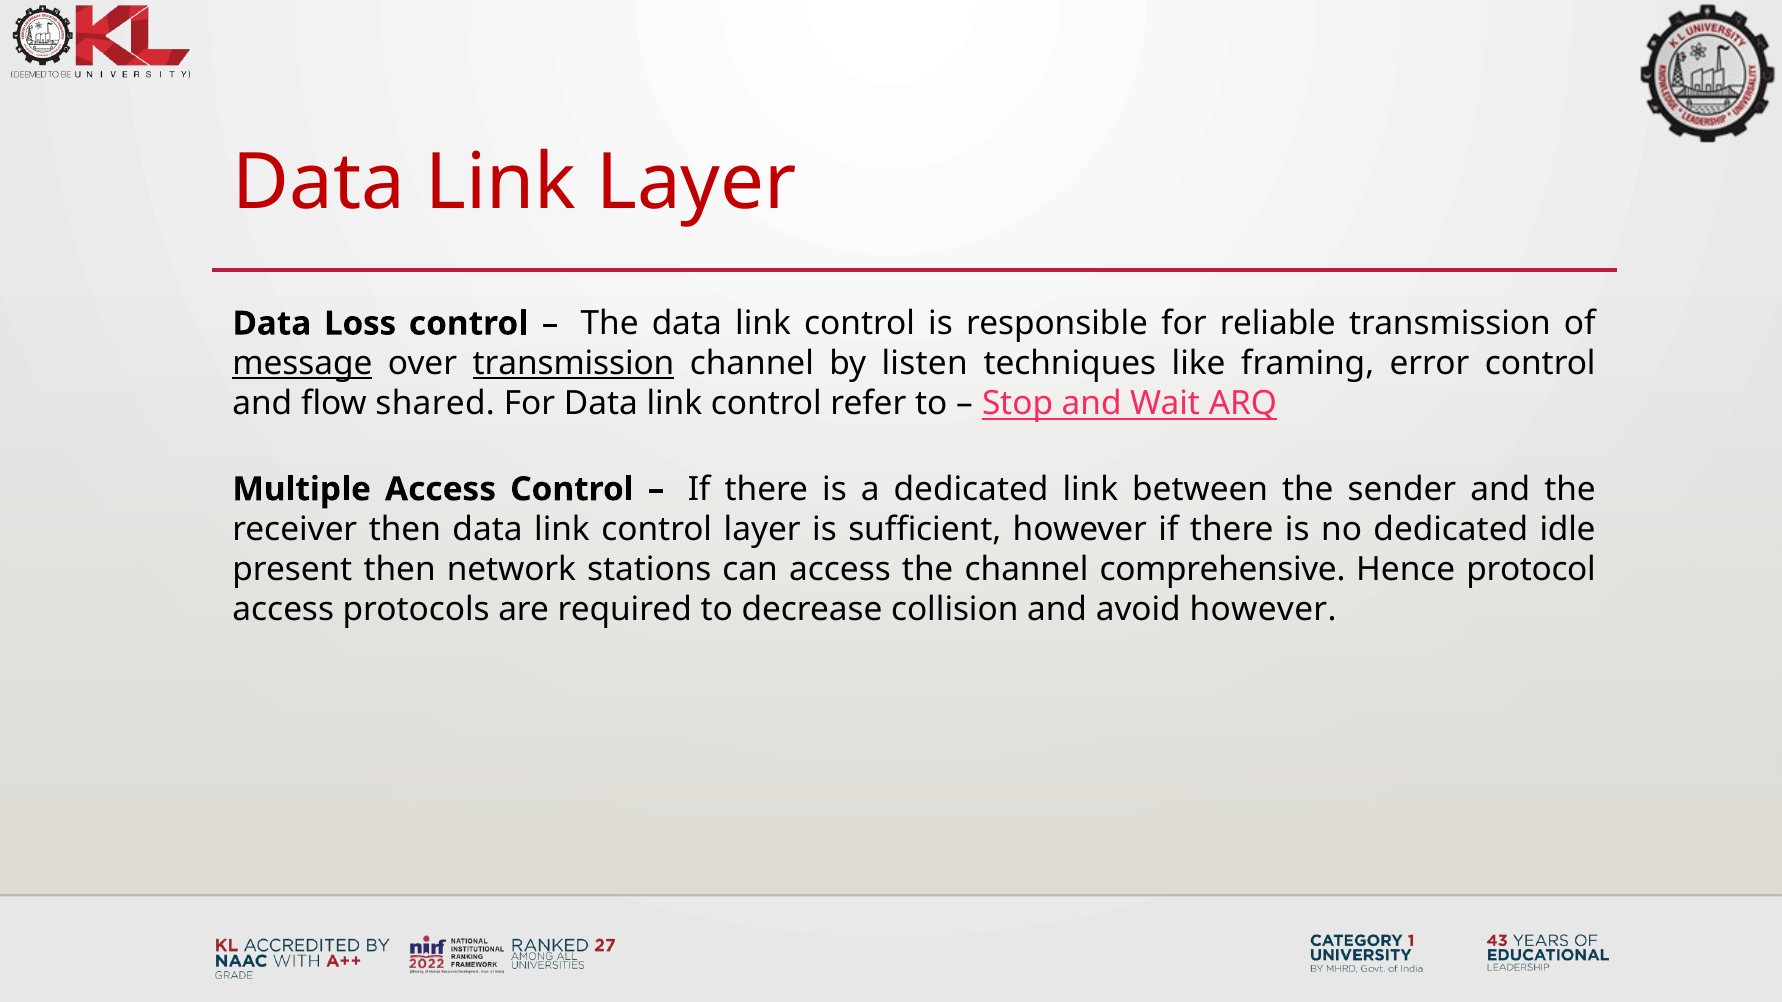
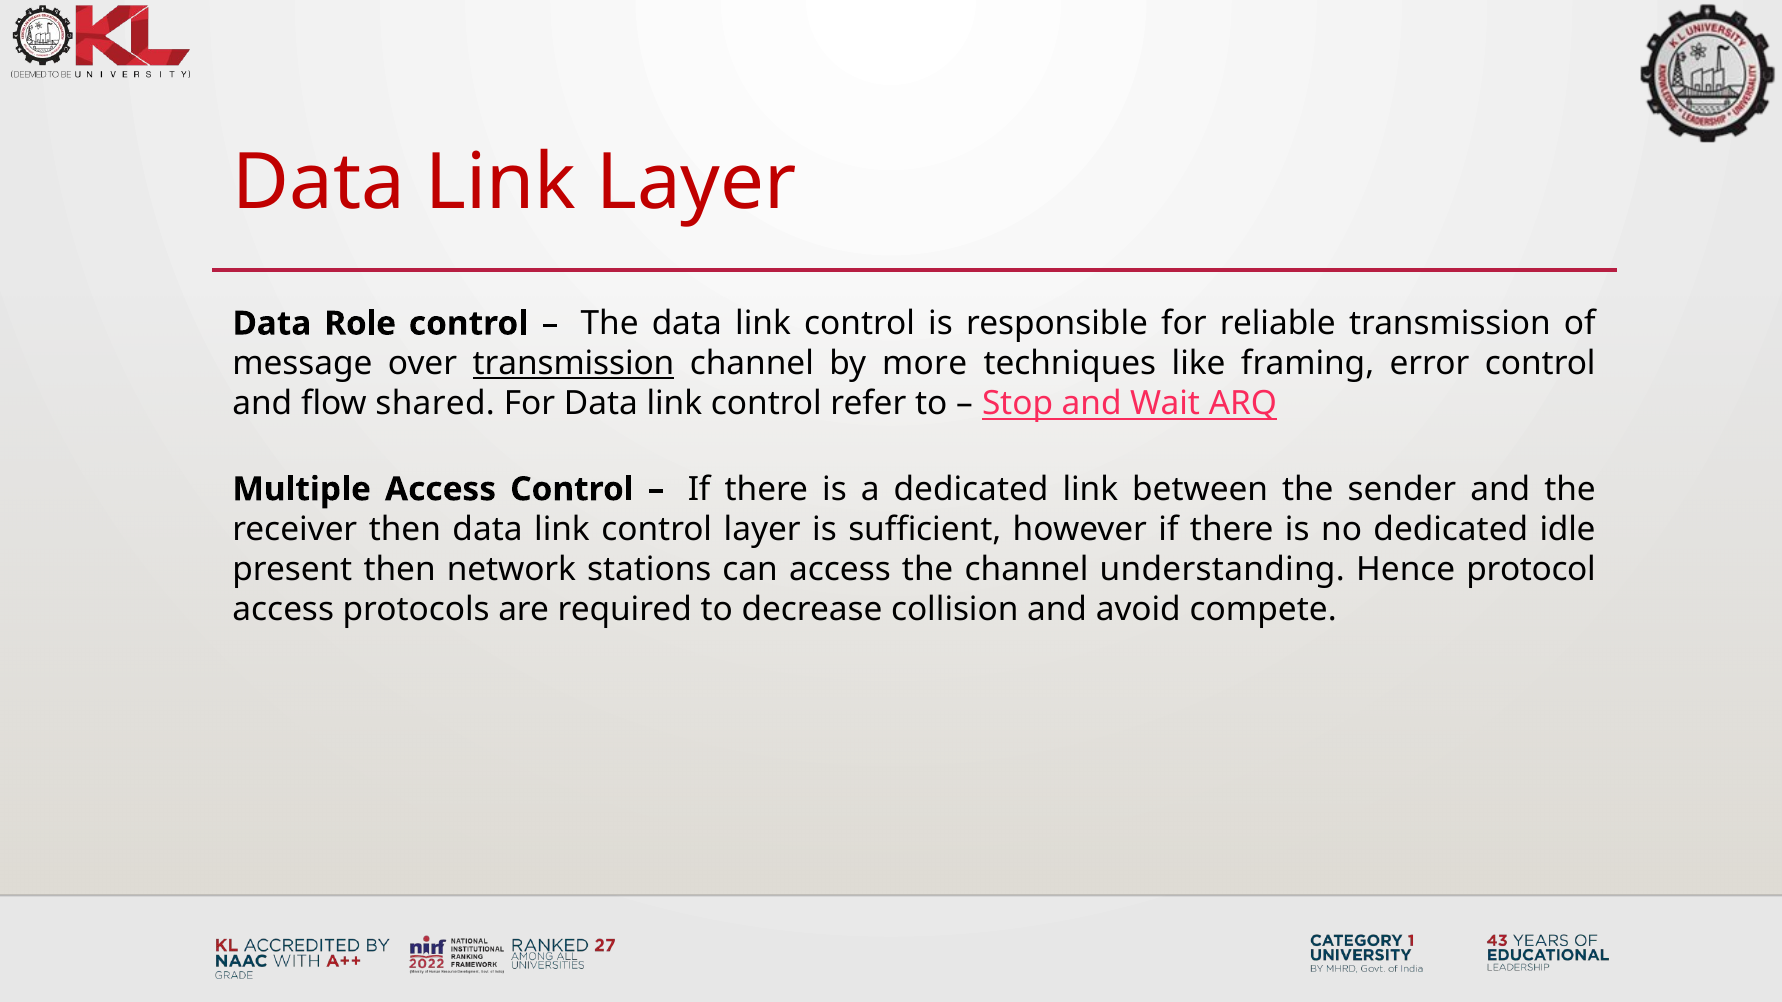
Loss: Loss -> Role (360, 324)
message underline: present -> none (302, 364)
listen: listen -> more (925, 364)
comprehensive: comprehensive -> understanding (1222, 570)
avoid however: however -> compete (1263, 610)
